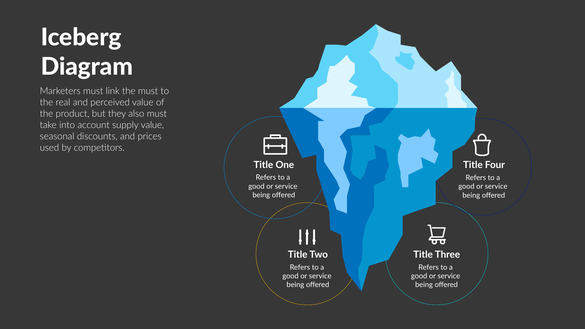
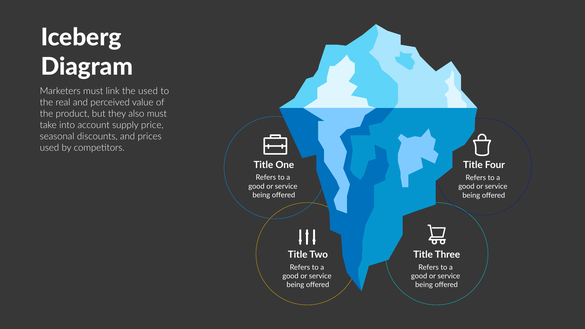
the must: must -> used (148, 91)
supply value: value -> price (152, 125)
